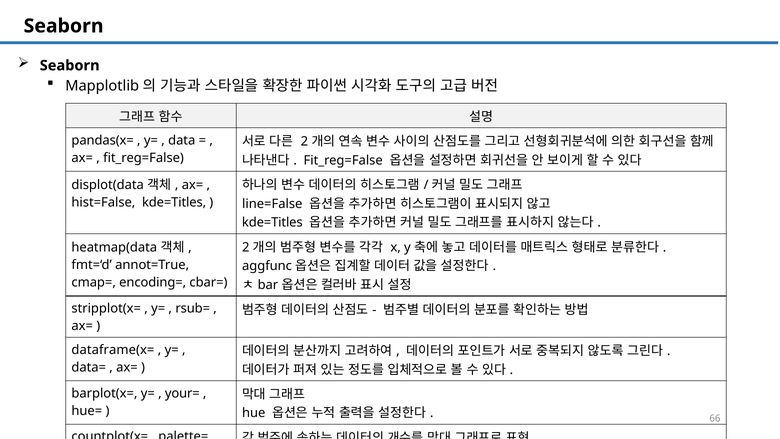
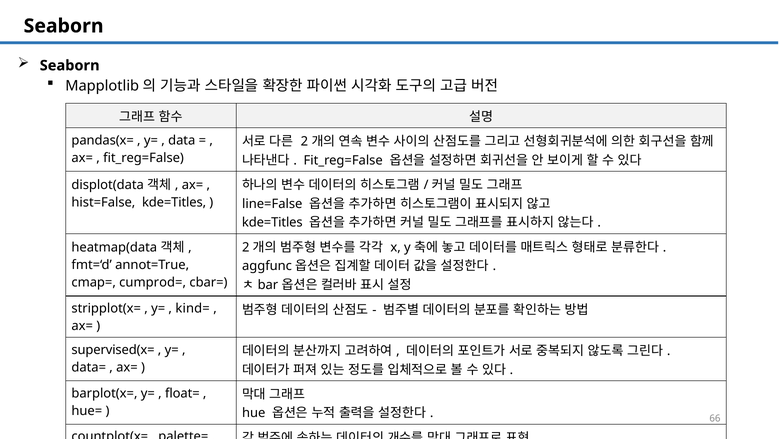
encoding=: encoding= -> cumprod= (153, 282)
rsub=: rsub= -> kind= (193, 308)
dataframe(x=: dataframe(x= -> supervised(x= (113, 350)
your=: your= -> float= (182, 393)
